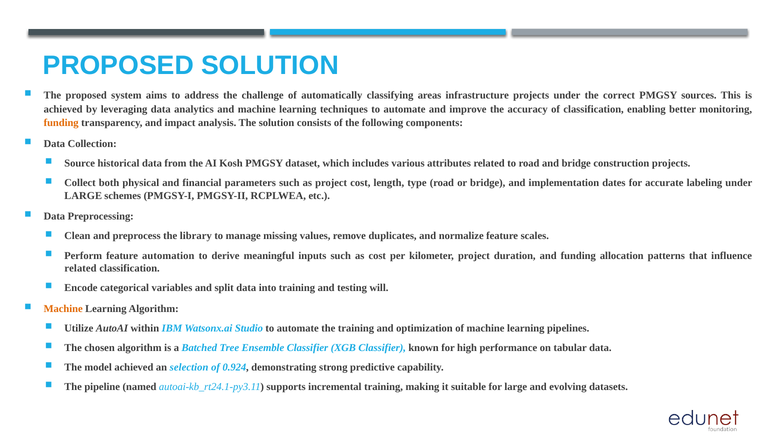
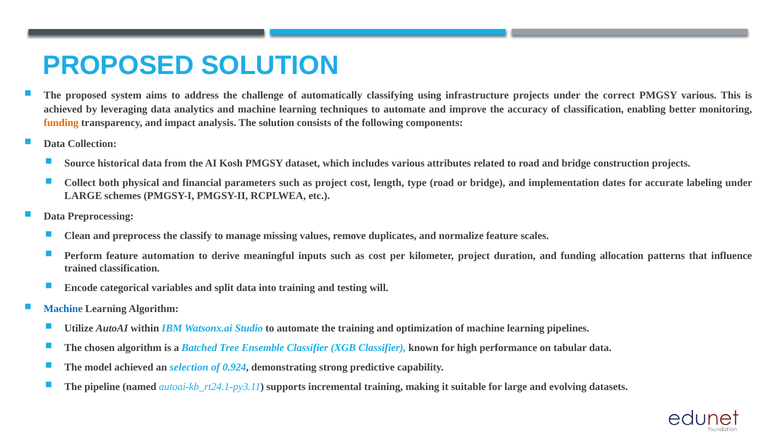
areas: areas -> using (430, 95)
PMGSY sources: sources -> various (699, 95)
library: library -> classify (196, 236)
related: related -> trained (81, 268)
Machine colour: orange -> blue (63, 309)
